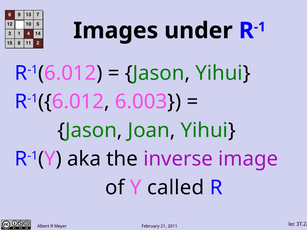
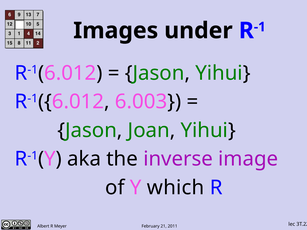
called: called -> which (176, 188)
